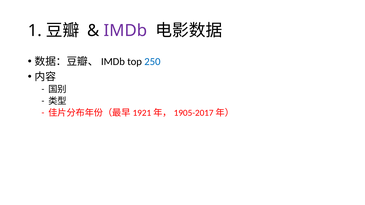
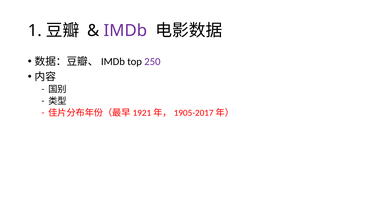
250 colour: blue -> purple (152, 62)
